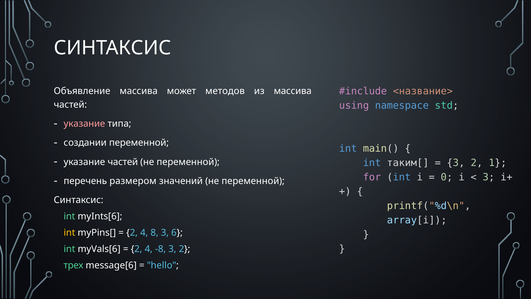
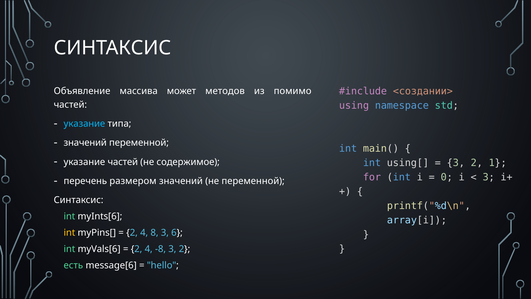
<название>: <название> -> <создании> (423, 91)
из массива: массива -> помимо (293, 91)
указание colour: pink -> light blue (84, 124)
создании: создании -> значений (85, 143)
переменной: переменной -> содержимое (188, 162)
таким[: таким[ -> using[ (408, 163)
трех: трех -> есть (73, 265)
